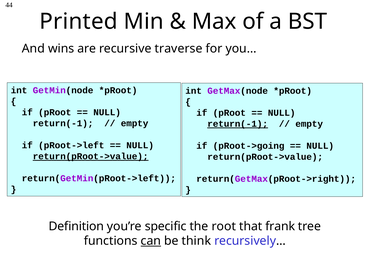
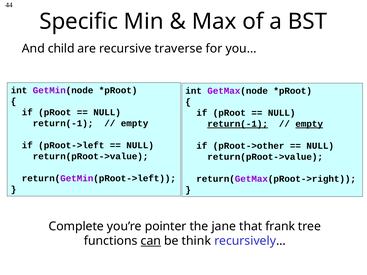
Printed: Printed -> Specific (79, 21)
wins: wins -> child (61, 49)
empty underline: none -> present (309, 124)
pRoot->going: pRoot->going -> pRoot->other (249, 146)
return(pRoot->value underline: present -> none (91, 157)
Definition: Definition -> Complete (76, 226)
specific: specific -> pointer (166, 226)
root: root -> jane (224, 226)
